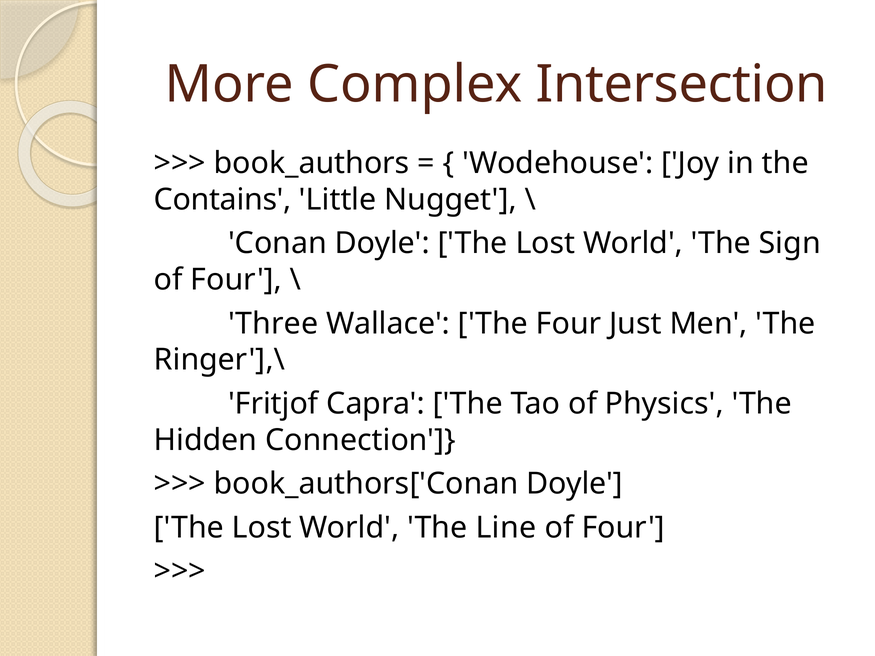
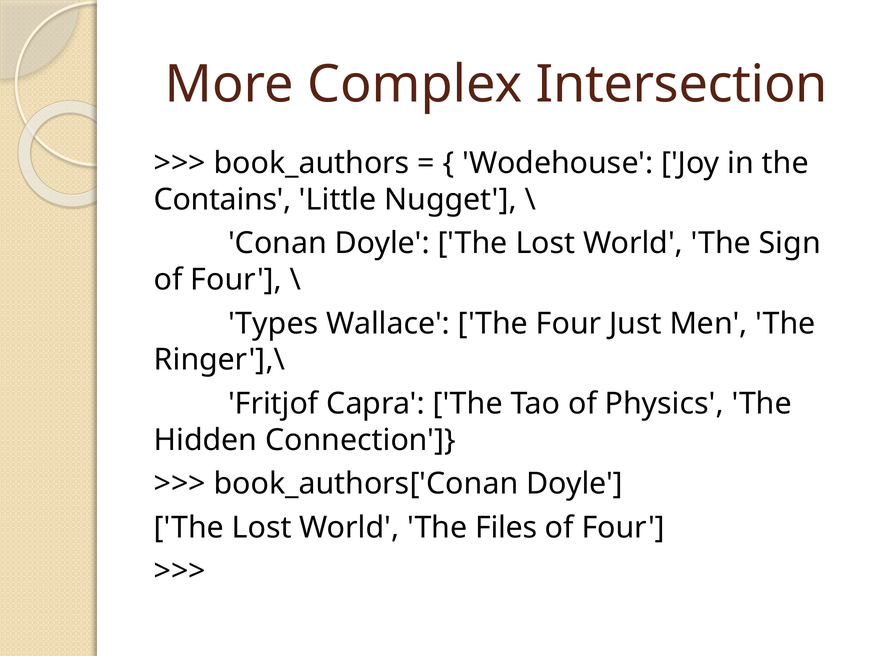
Three: Three -> Types (273, 324)
Line: Line -> Files (506, 528)
